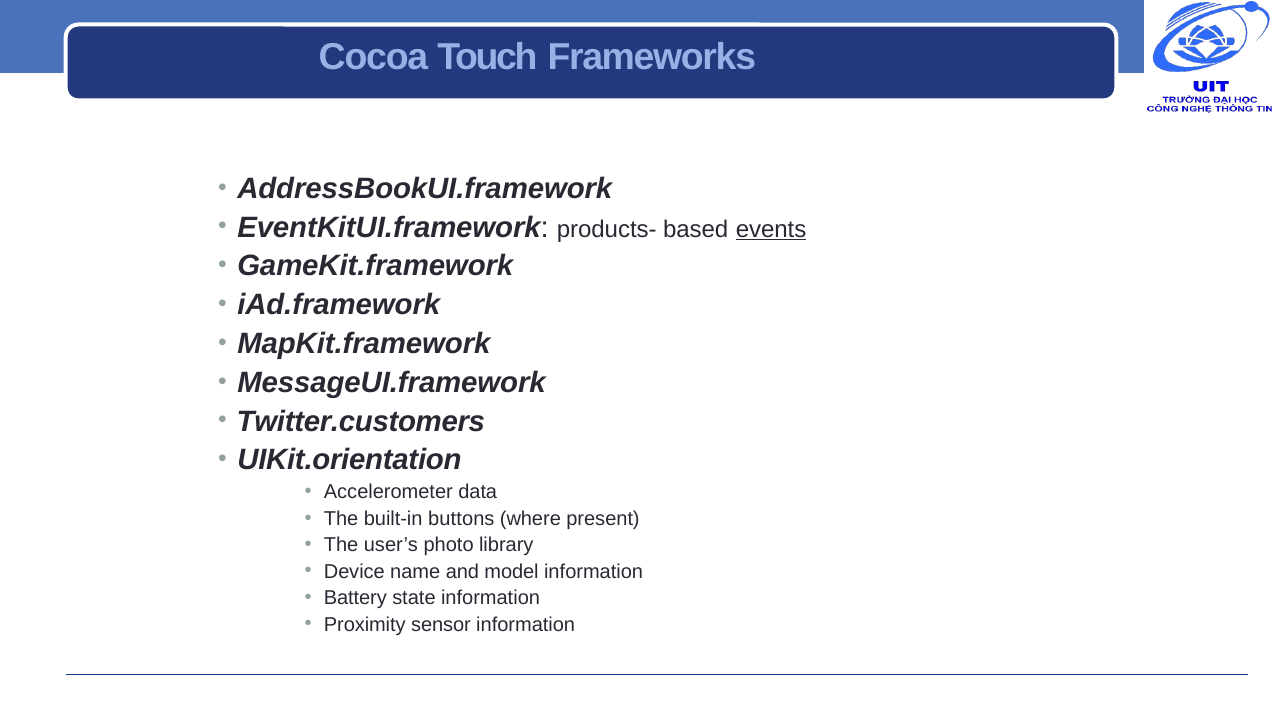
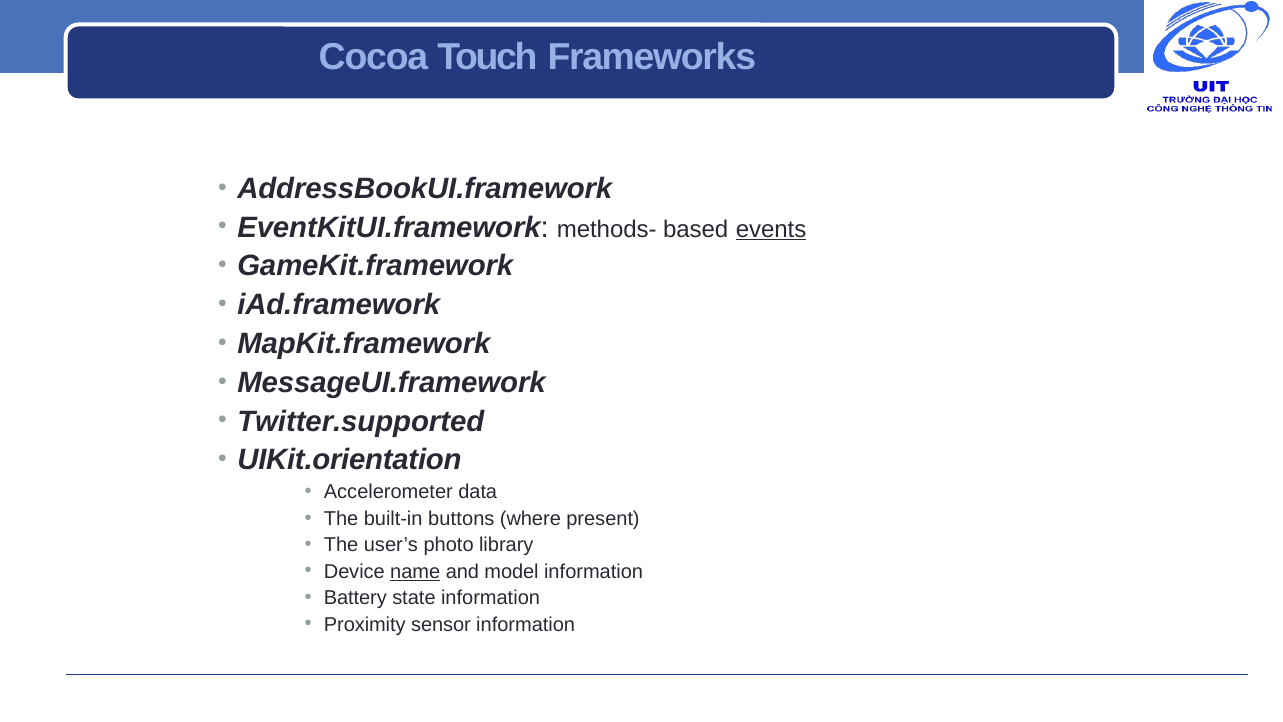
products-: products- -> methods- (607, 229)
Twitter.customers: Twitter.customers -> Twitter.supported (361, 421)
name underline: none -> present (415, 571)
